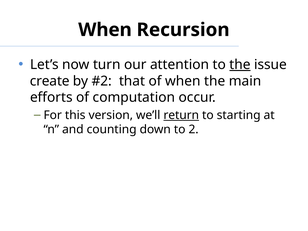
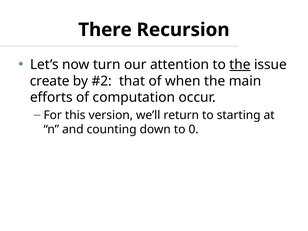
When: When -> There (105, 30)
return underline: present -> none (181, 115)
2: 2 -> 0 (194, 130)
